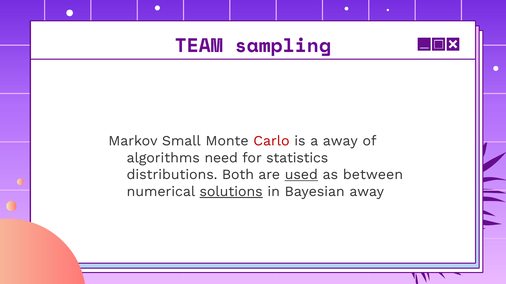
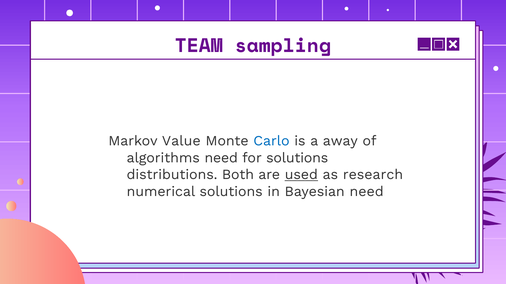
Small: Small -> Value (181, 141)
Carlo colour: red -> blue (271, 141)
for statistics: statistics -> solutions (297, 158)
between: between -> research (373, 175)
solutions underline: present -> none (231, 192)
Bayesian away: away -> need (367, 192)
